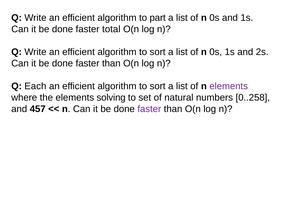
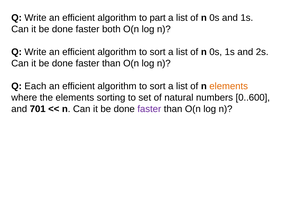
total: total -> both (111, 29)
elements colour: purple -> orange (229, 86)
solving: solving -> sorting (111, 97)
0..258: 0..258 -> 0..600 (253, 97)
457: 457 -> 701 (38, 109)
